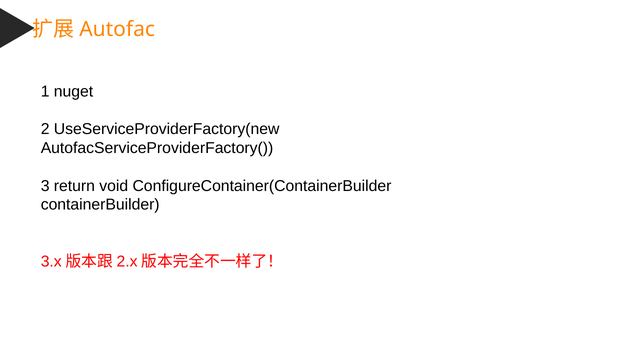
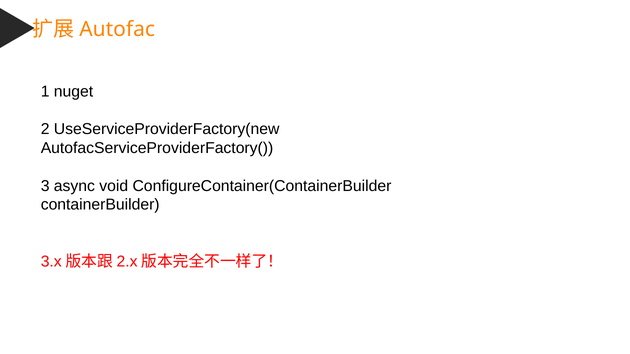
return: return -> async (74, 186)
